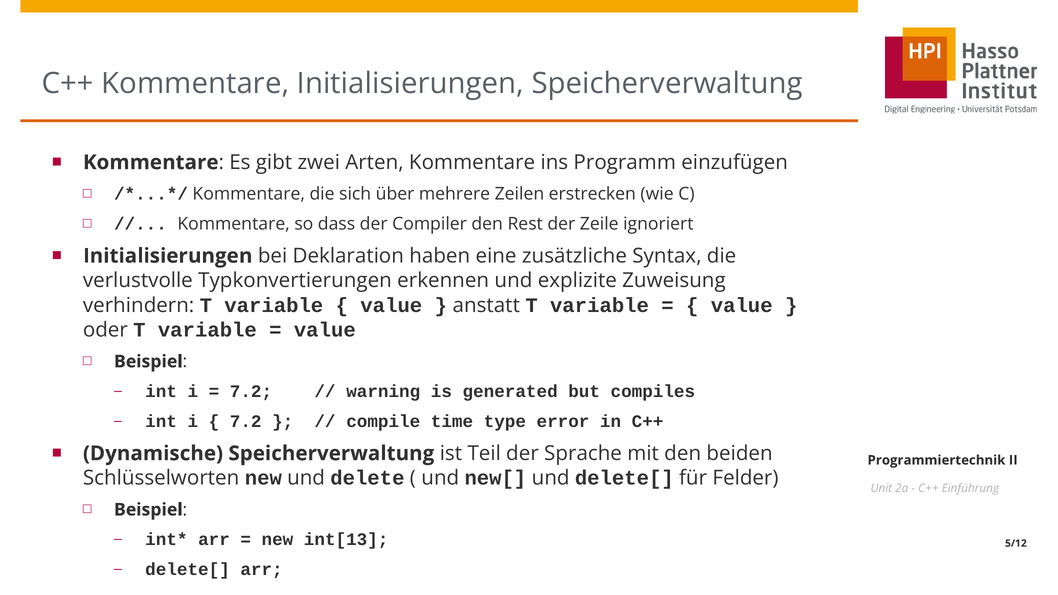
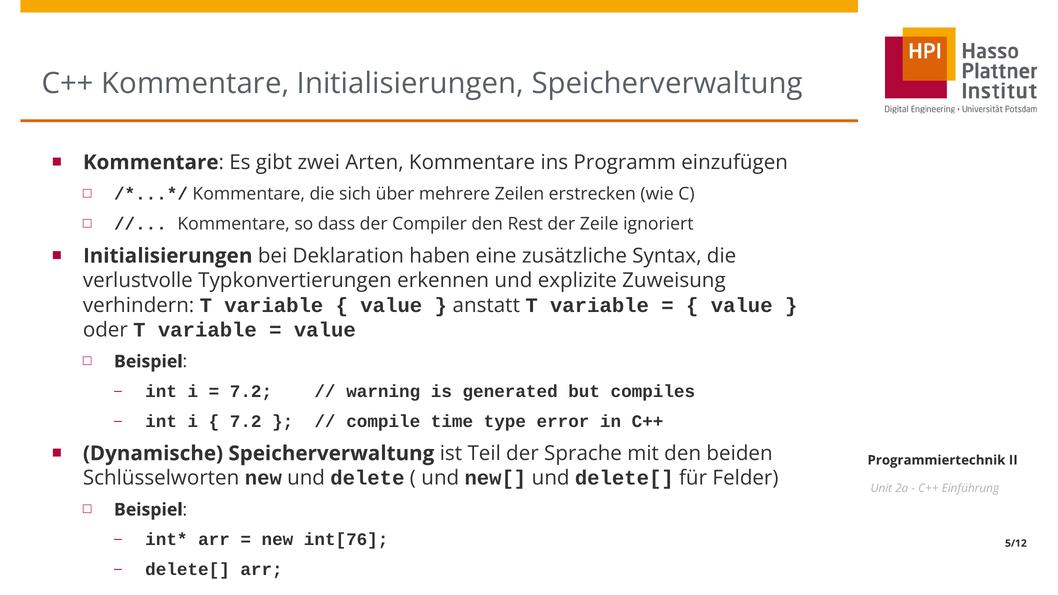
int[13: int[13 -> int[76 (346, 540)
